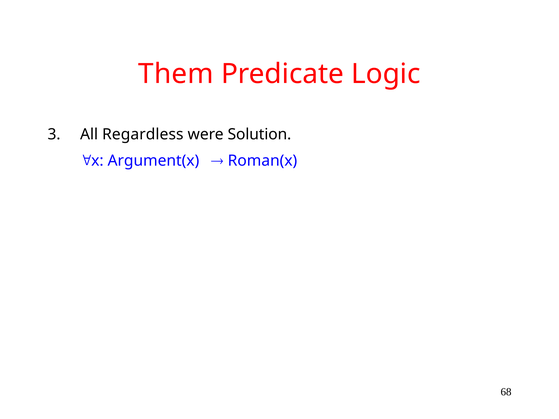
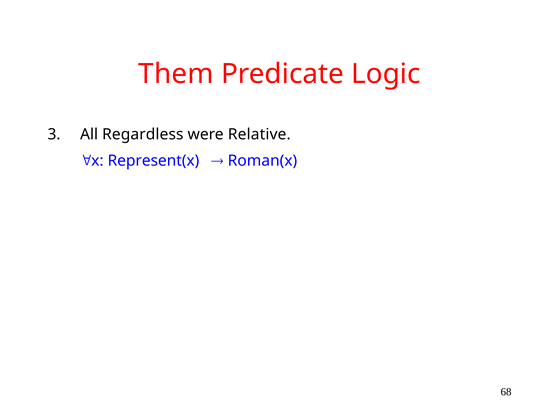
Solution: Solution -> Relative (259, 134)
Argument(x: Argument(x -> Represent(x (153, 161)
